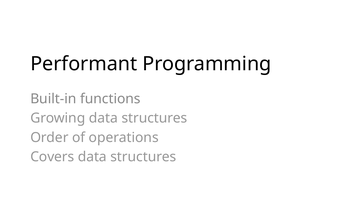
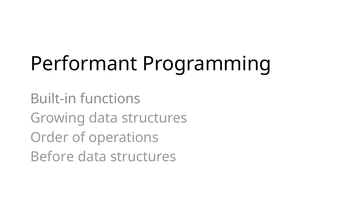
Covers: Covers -> Before (52, 157)
